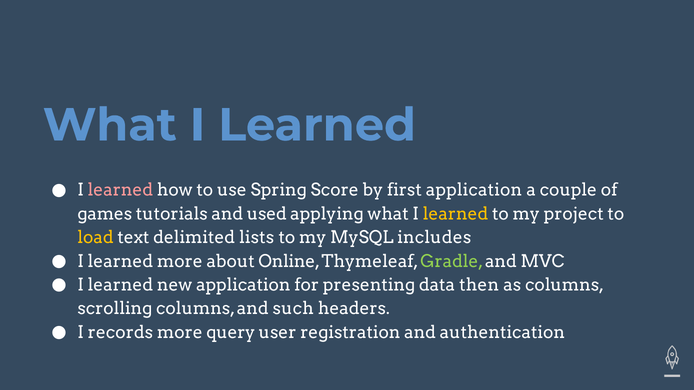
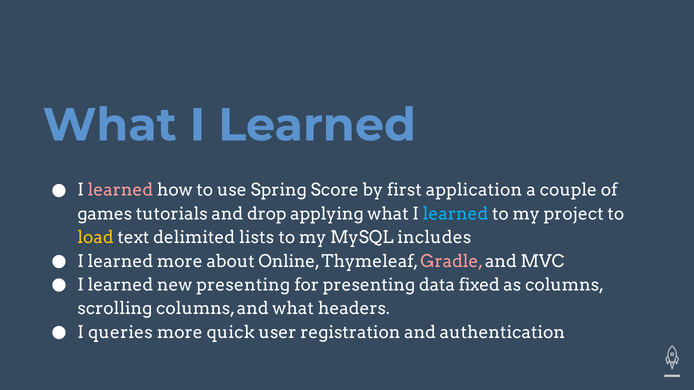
used: used -> drop (267, 214)
learned colour: yellow -> light blue (456, 214)
Gradle colour: light green -> pink (452, 262)
new application: application -> presenting (243, 285)
then: then -> fixed (479, 285)
and such: such -> what (293, 309)
records: records -> queries (120, 333)
query: query -> quick (231, 333)
